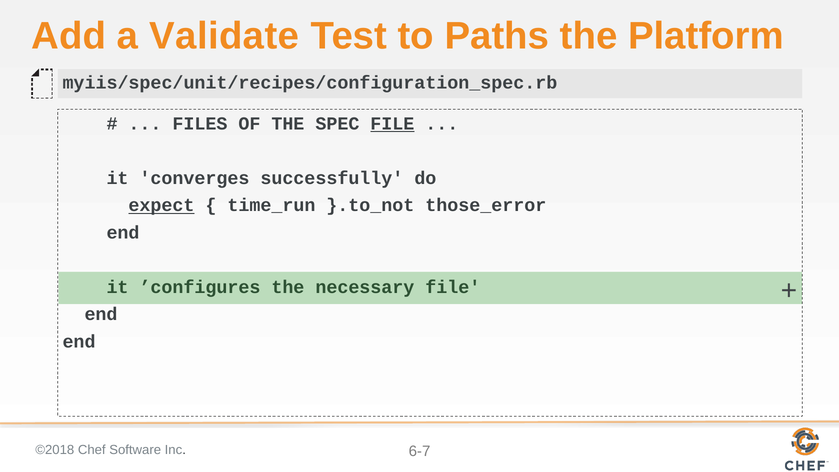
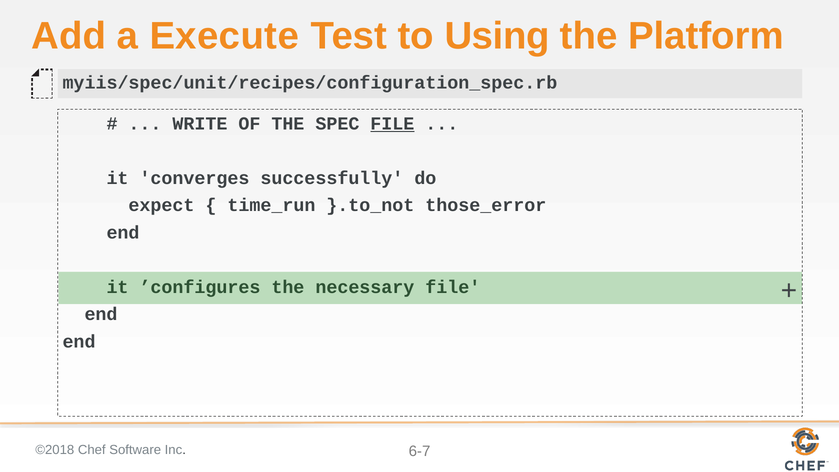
Validate: Validate -> Execute (224, 36)
Paths: Paths -> Using (497, 36)
FILES: FILES -> WRITE (200, 124)
expect underline: present -> none (161, 205)
